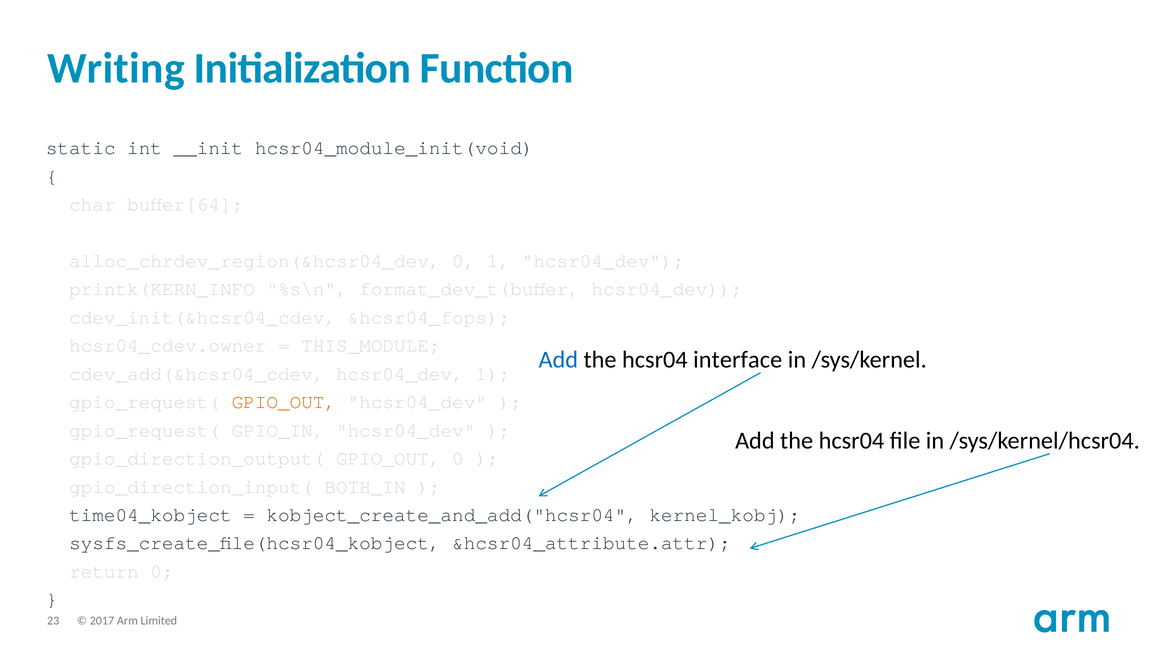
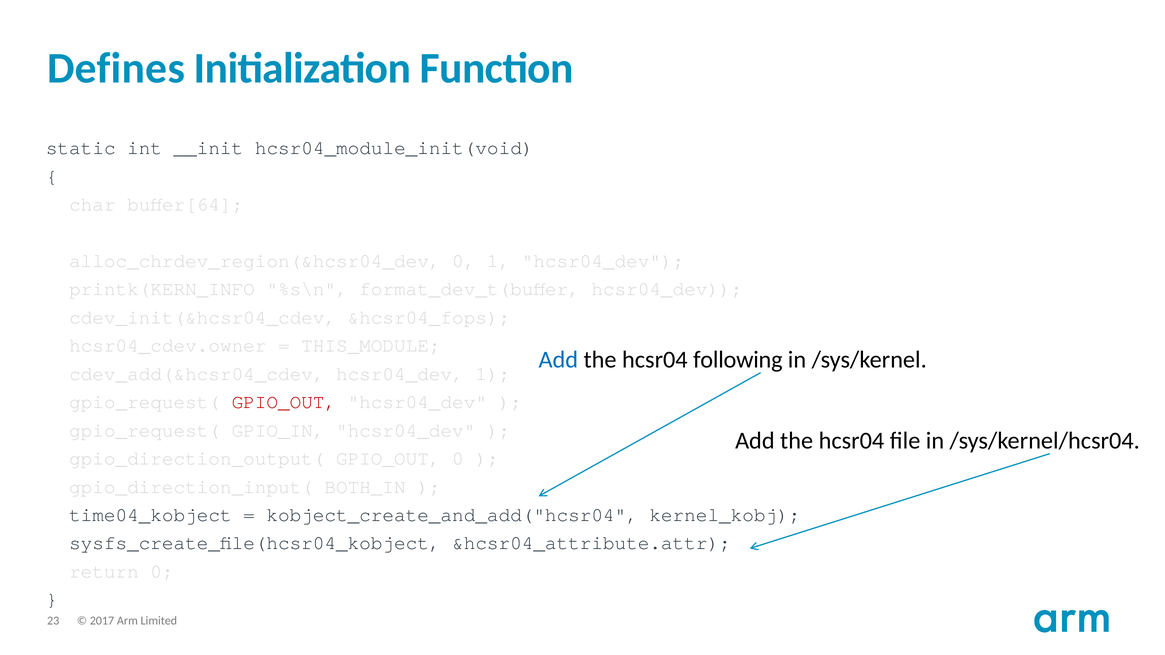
Writing: Writing -> Defines (116, 69)
interface: interface -> following (738, 360)
GPIO_OUT colour: orange -> red (284, 402)
